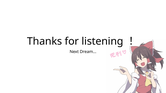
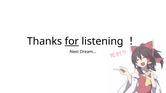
for underline: none -> present (72, 41)
